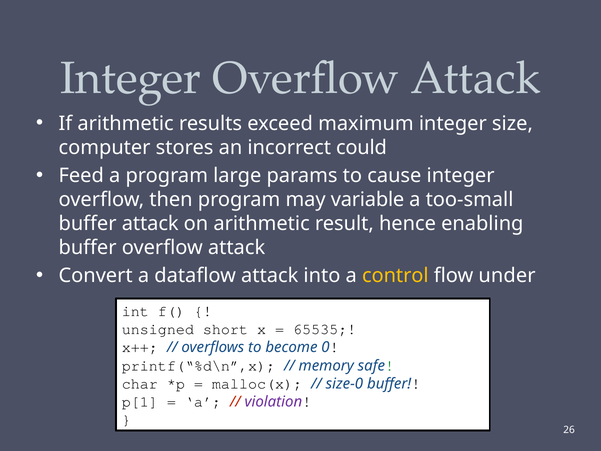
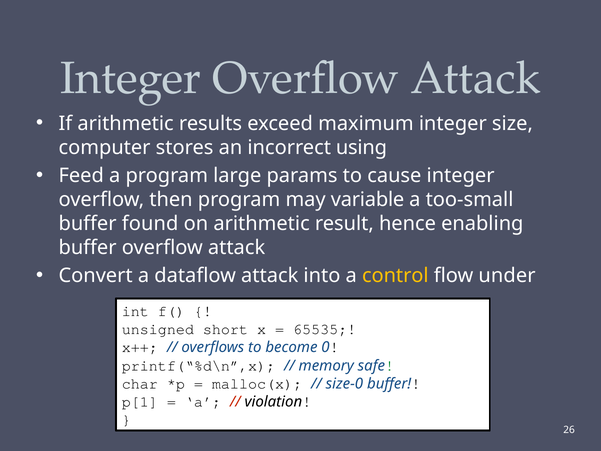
could: could -> using (361, 147)
buffer attack: attack -> found (150, 223)
violation colour: purple -> black (273, 401)
